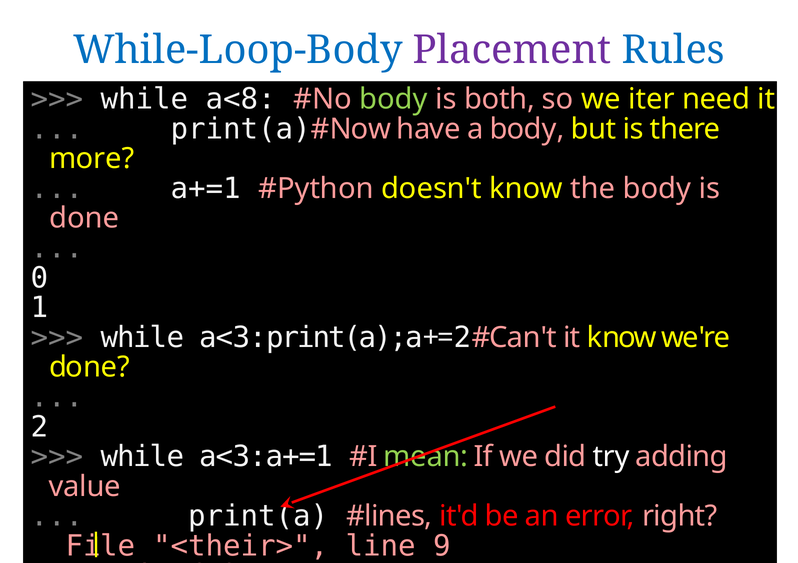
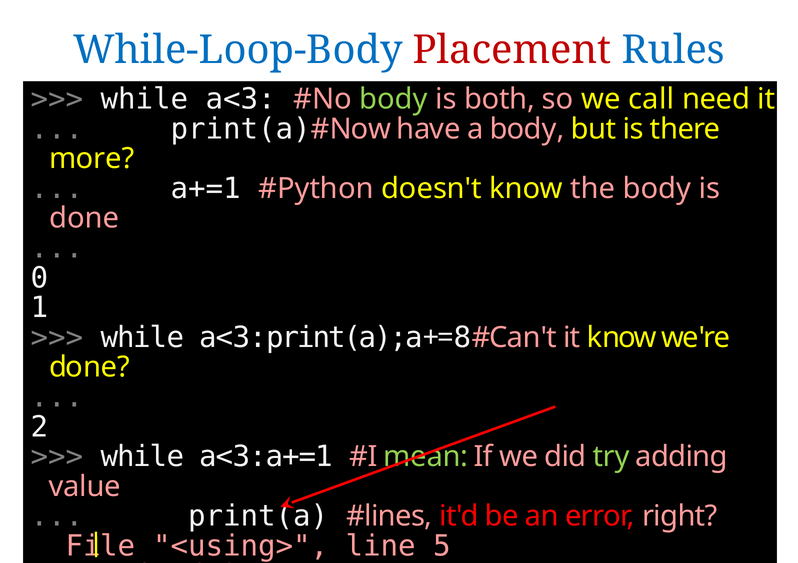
Placement colour: purple -> red (512, 50)
a<8: a<8 -> a<3 (241, 99)
iter: iter -> call (651, 99)
2: 2 -> 8 (463, 337)
try colour: white -> light green (611, 456)
<their>: <their> -> <using> (241, 546)
9: 9 -> 5 (442, 546)
